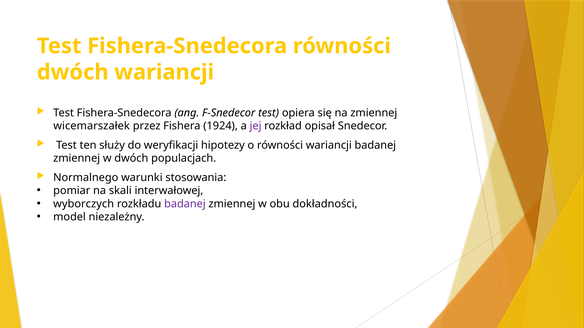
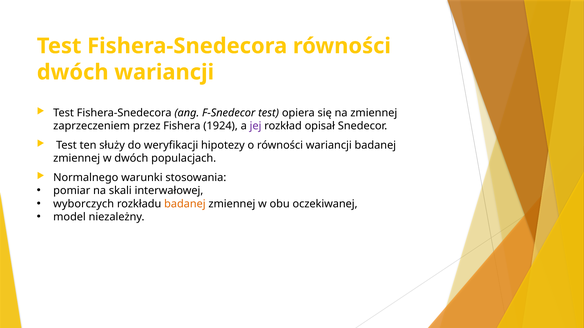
wicemarszałek: wicemarszałek -> zaprzeczeniem (92, 126)
badanej colour: purple -> orange (185, 204)
dokładności: dokładności -> oczekiwanej (325, 204)
